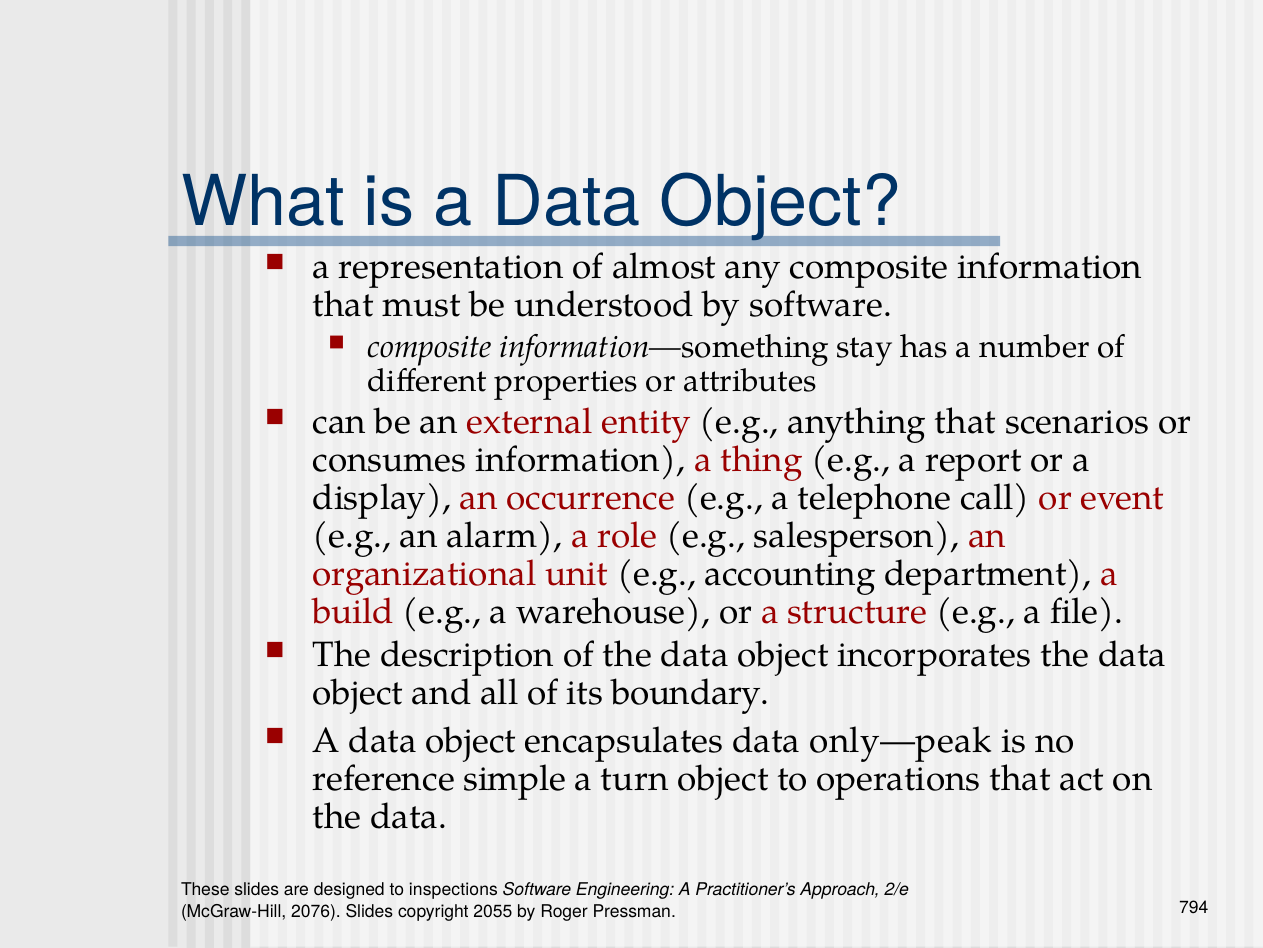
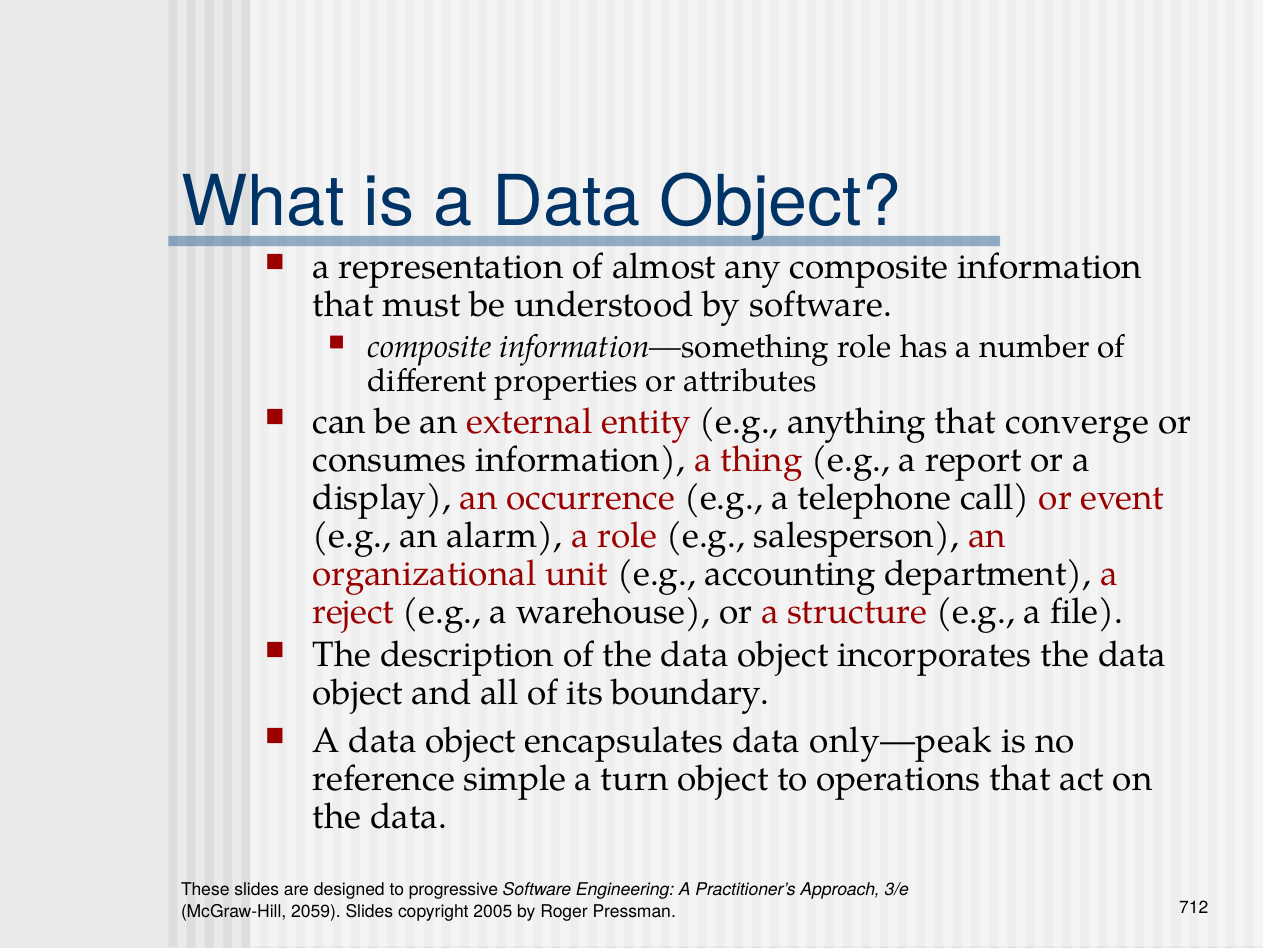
information—something stay: stay -> role (865, 346)
scenarios: scenarios -> converge (1077, 422)
build: build -> reject (353, 611)
inspections: inspections -> progressive (454, 889)
2/e: 2/e -> 3/e (897, 889)
2076: 2076 -> 2059 (316, 911)
2055: 2055 -> 2005 (493, 911)
794: 794 -> 712 (1194, 907)
